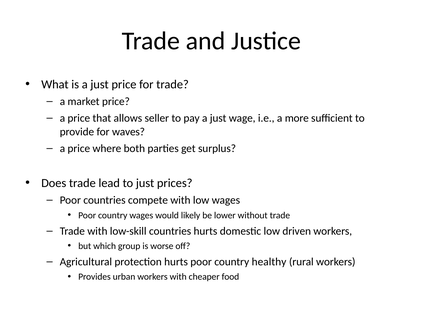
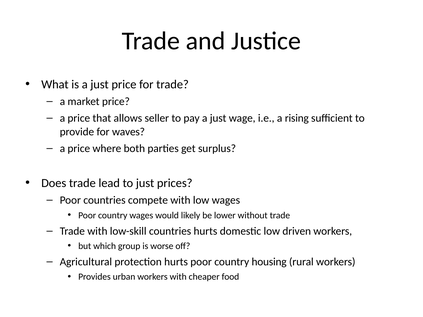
more: more -> rising (297, 118)
healthy: healthy -> housing (269, 262)
